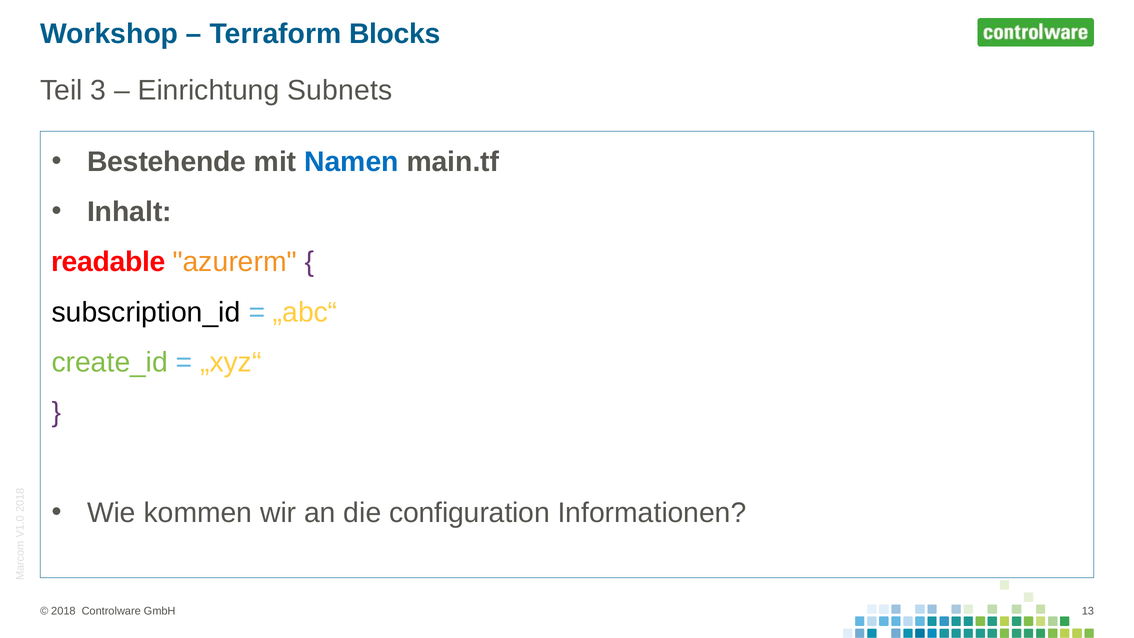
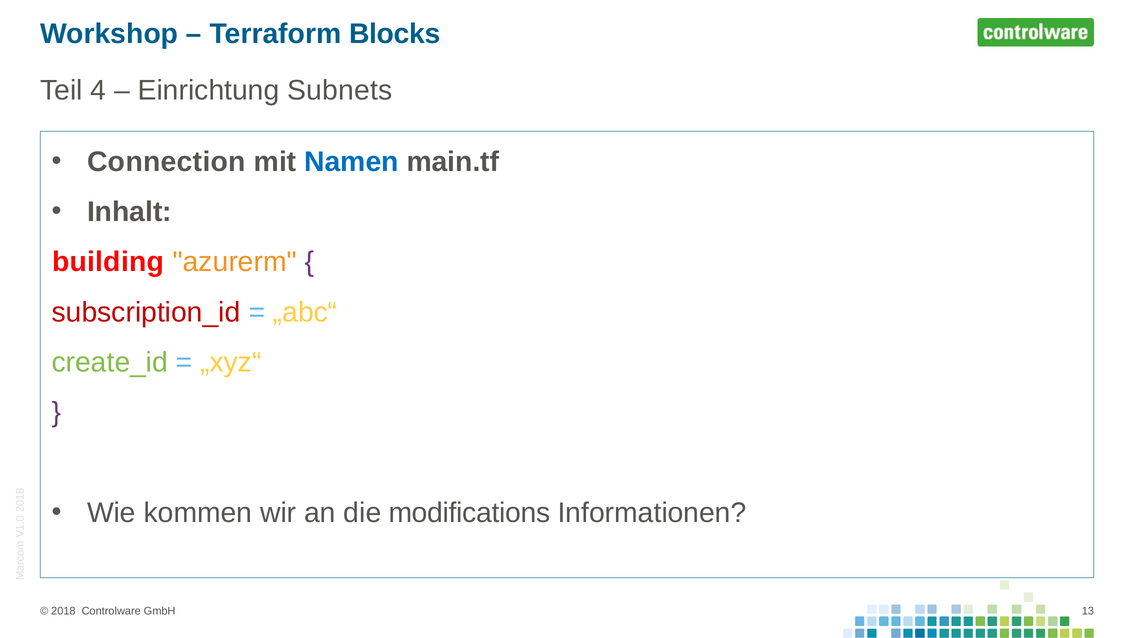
3: 3 -> 4 (98, 90)
Bestehende: Bestehende -> Connection (166, 162)
readable: readable -> building (108, 262)
subscription_id colour: black -> red (146, 312)
configuration: configuration -> modifications (470, 513)
